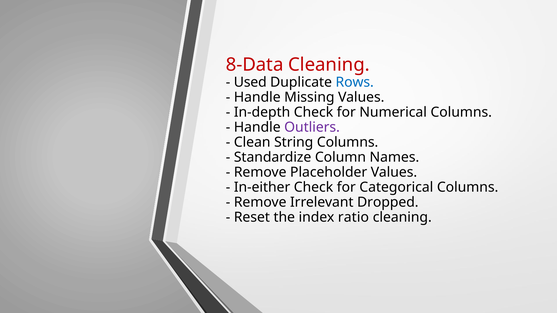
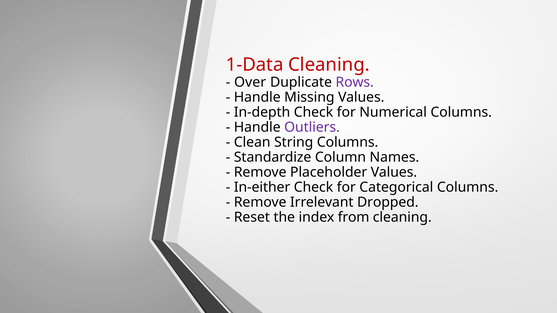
8-Data: 8-Data -> 1-Data (255, 65)
Used: Used -> Over (250, 82)
Rows colour: blue -> purple (355, 82)
ratio: ratio -> from (354, 218)
